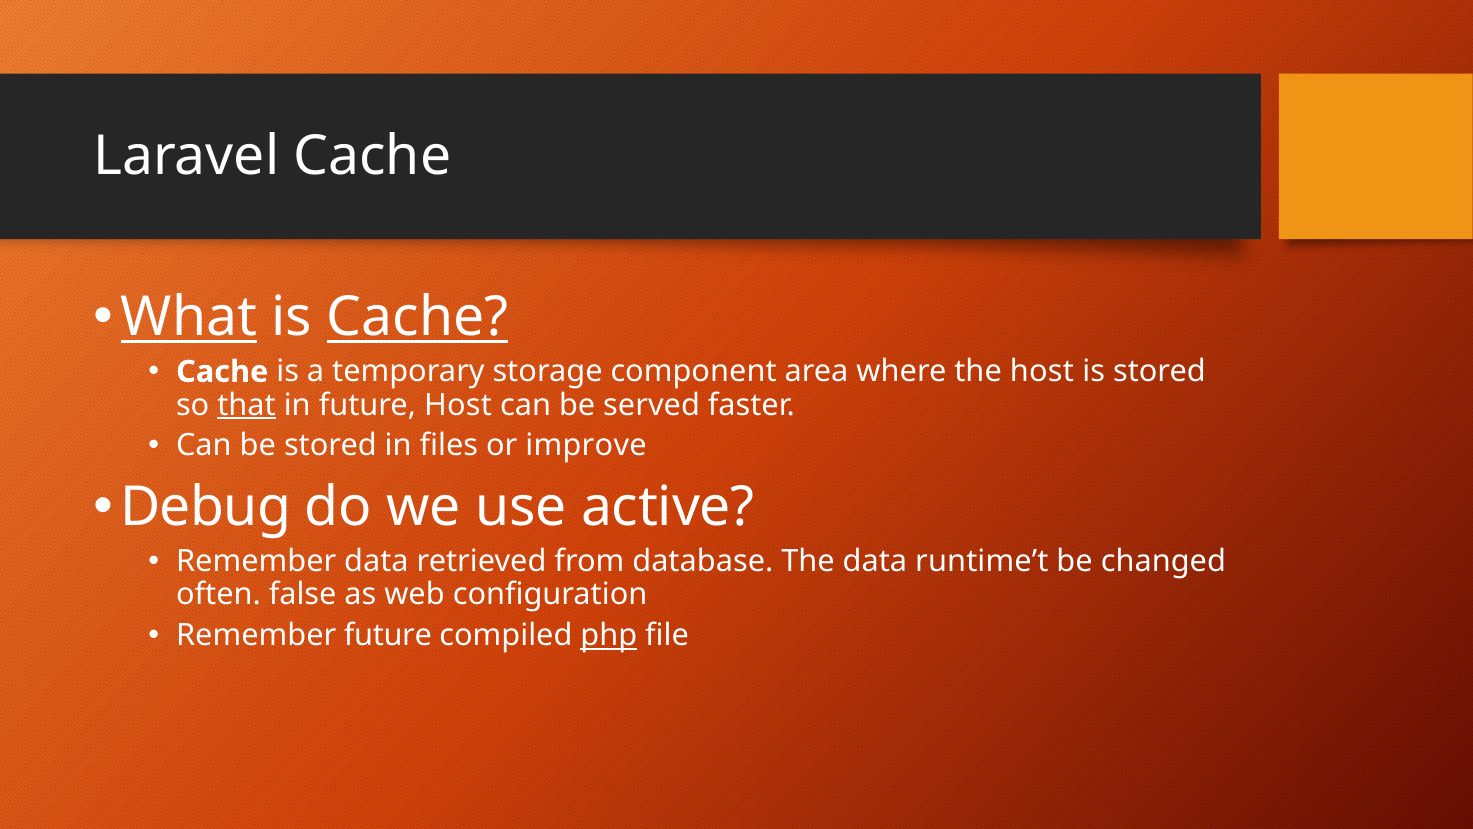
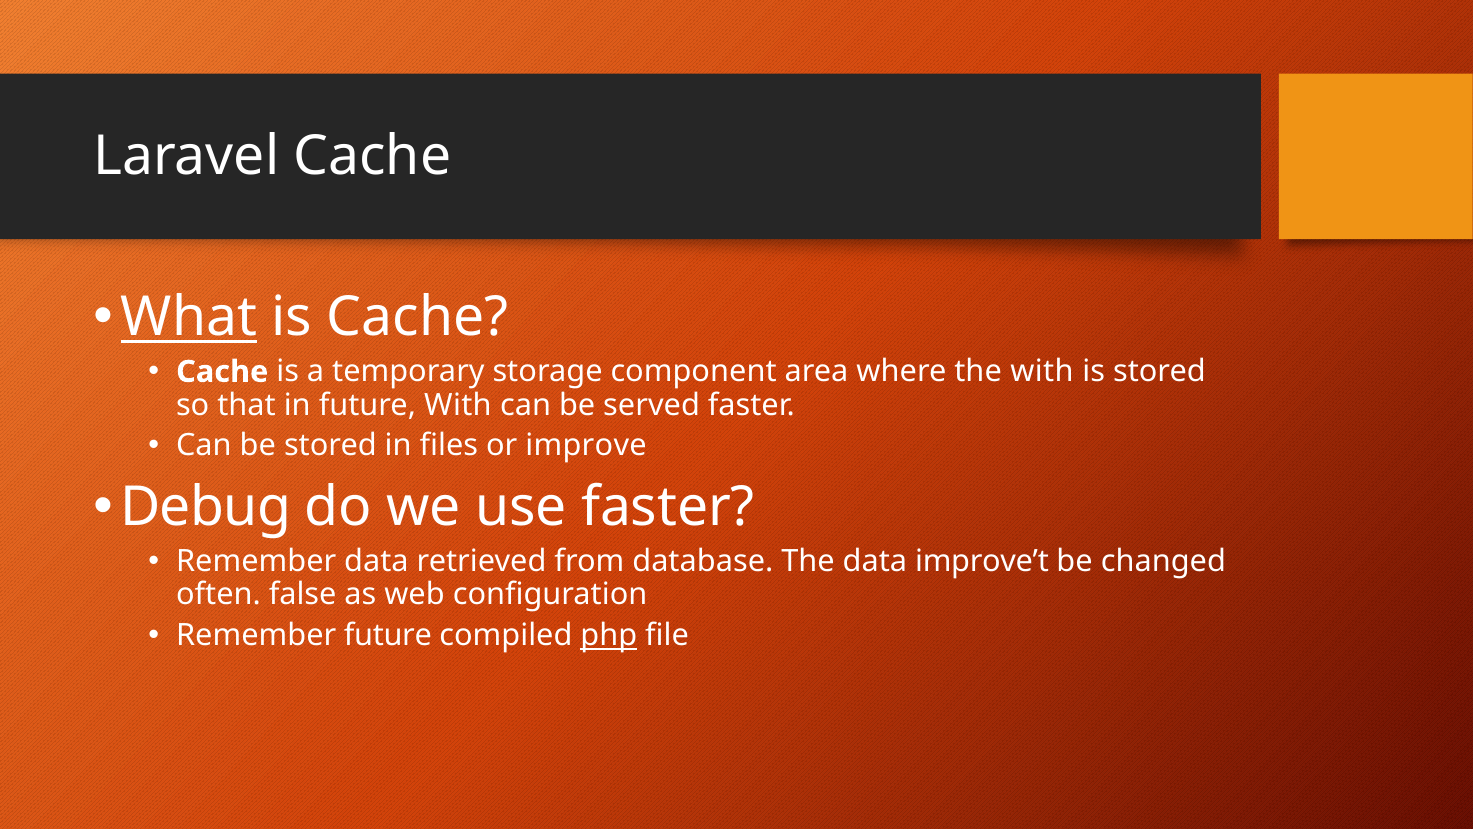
Cache underline: present -> none (417, 317)
the host: host -> with (1042, 372)
that underline: present -> none (247, 405)
future Host: Host -> With (458, 405)
use active: active -> faster (668, 507)
runtime’t: runtime’t -> improve’t (982, 561)
